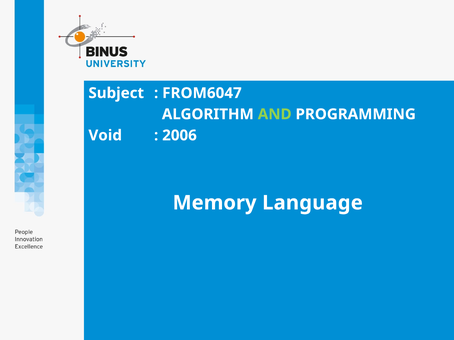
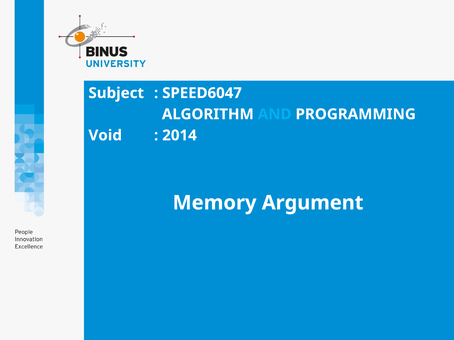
FROM6047: FROM6047 -> SPEED6047 (202, 93)
AND colour: light green -> light blue (275, 114)
2006: 2006 -> 2014 (179, 136)
Language: Language -> Argument (313, 203)
